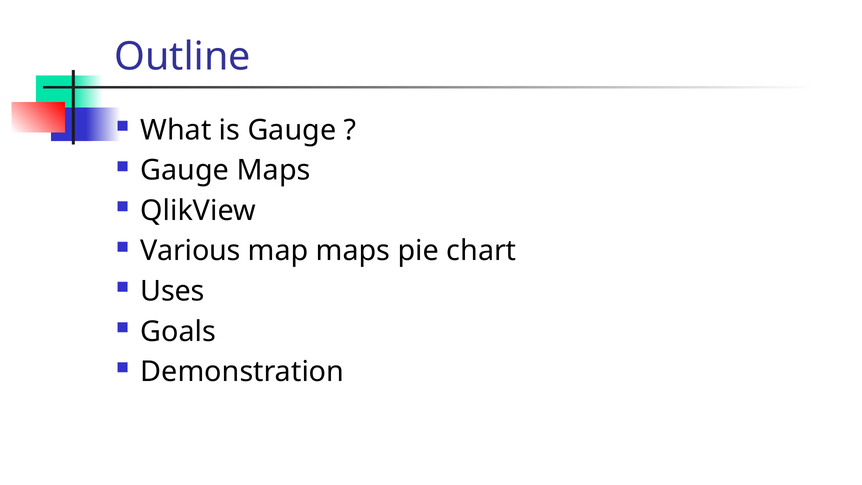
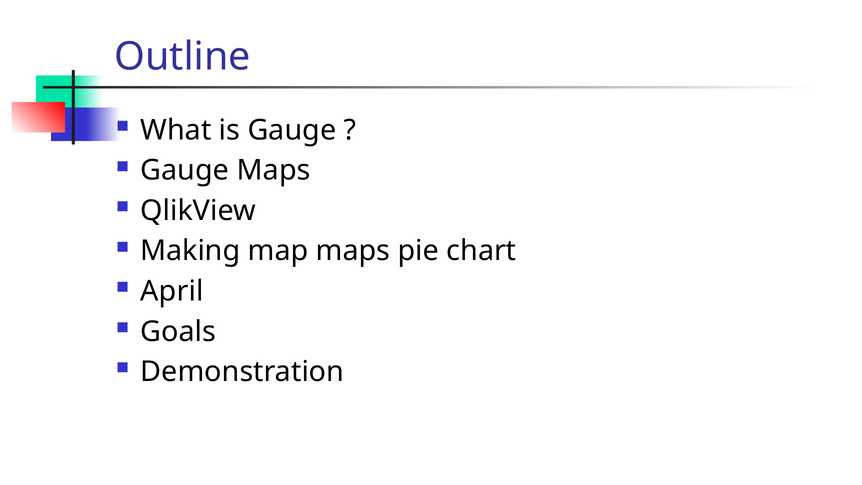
Various: Various -> Making (190, 251)
Uses: Uses -> April (172, 291)
